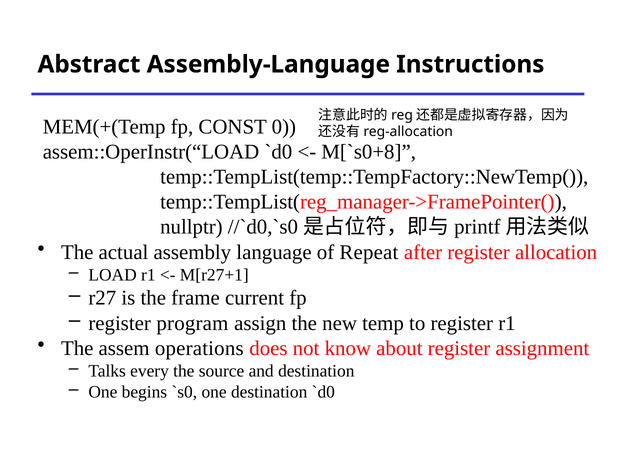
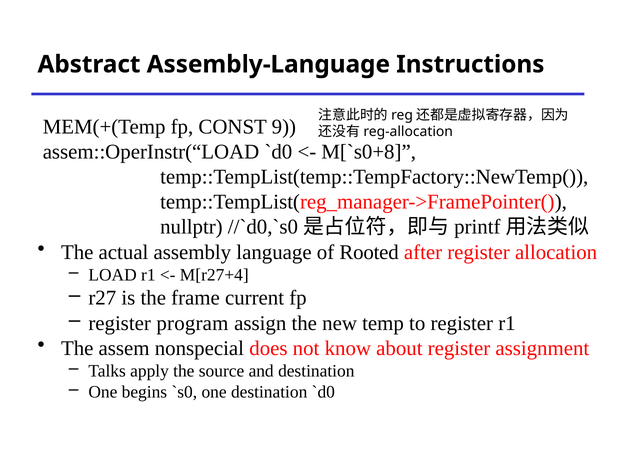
0: 0 -> 9 (284, 127)
Repeat: Repeat -> Rooted (369, 252)
M[r27+1: M[r27+1 -> M[r27+4 (214, 275)
operations: operations -> nonspecial (199, 348)
every: every -> apply (150, 371)
